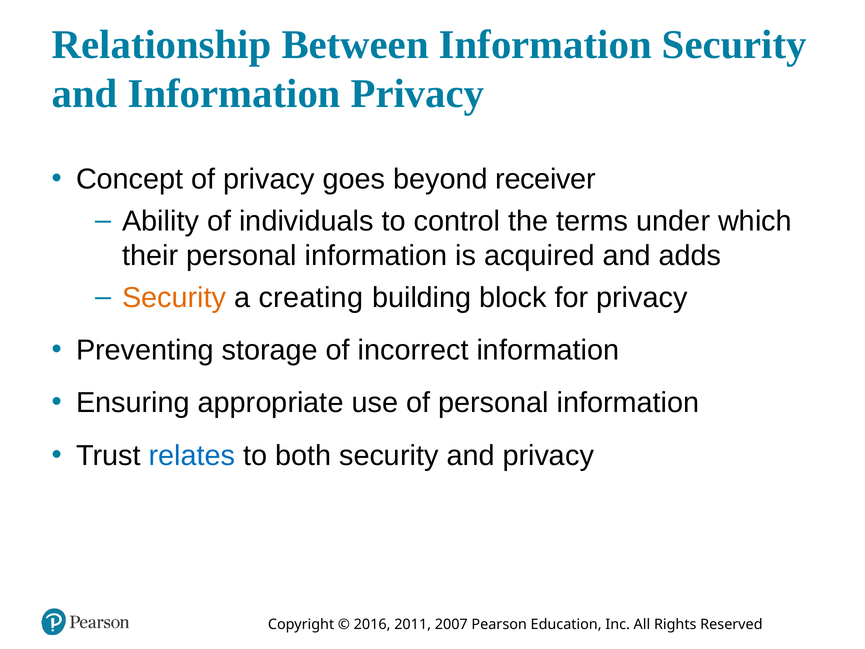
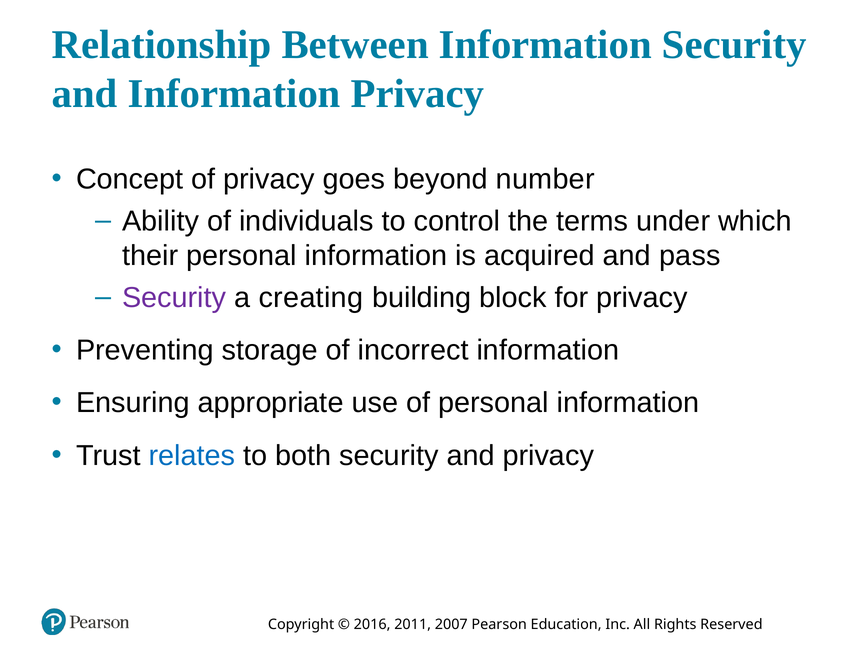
receiver: receiver -> number (545, 179)
adds: adds -> pass (690, 256)
Security colour: orange -> purple (174, 298)
